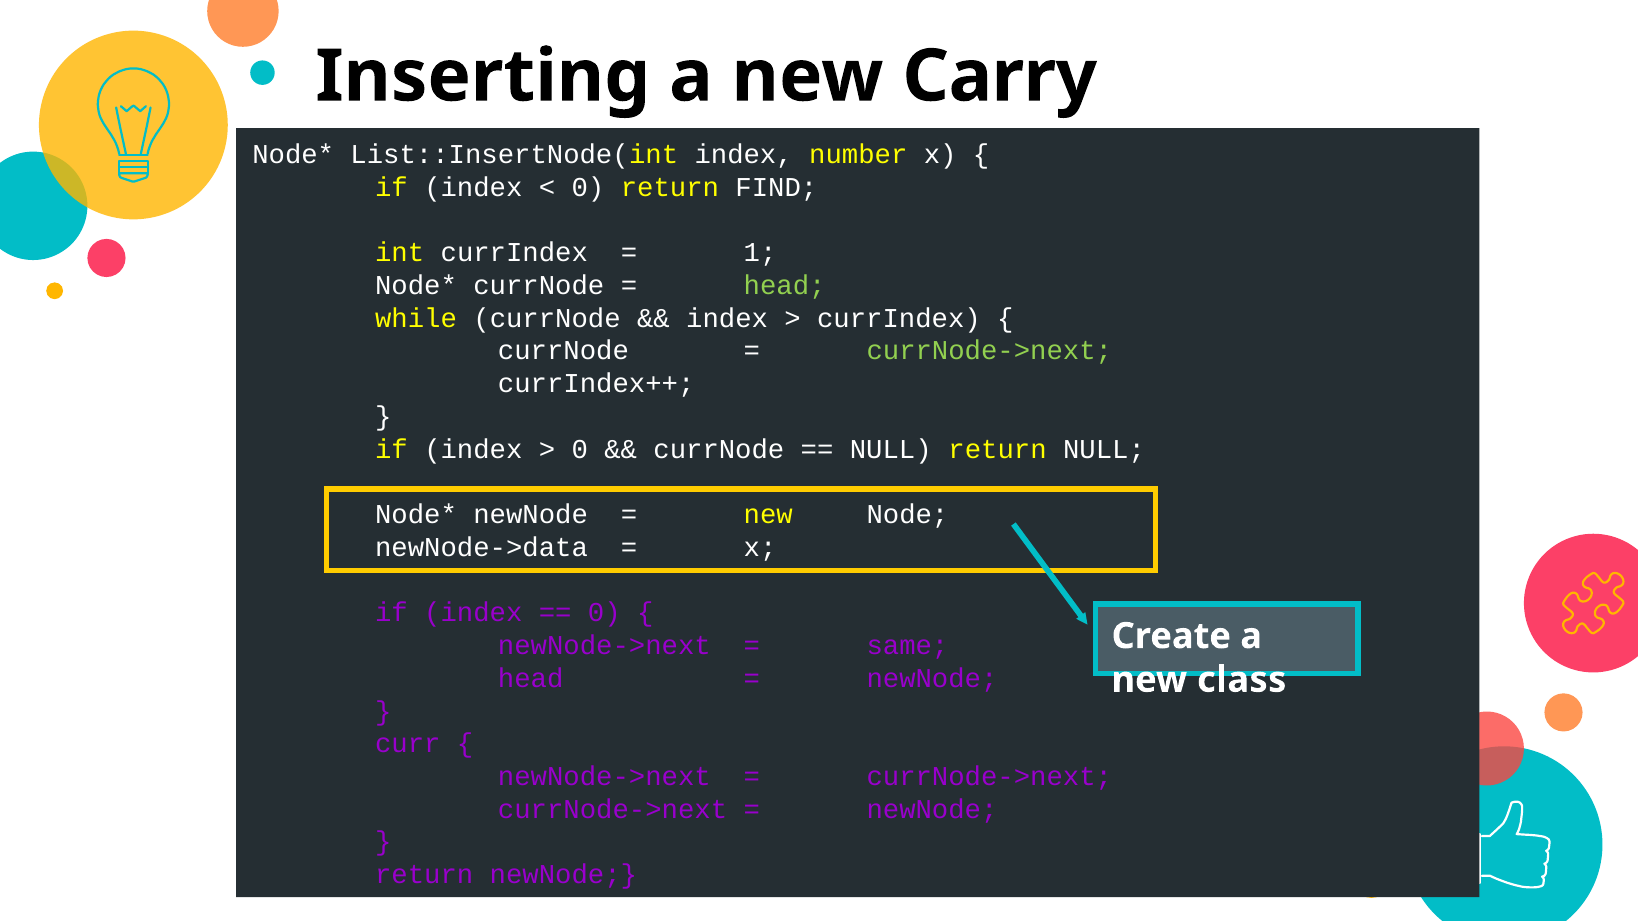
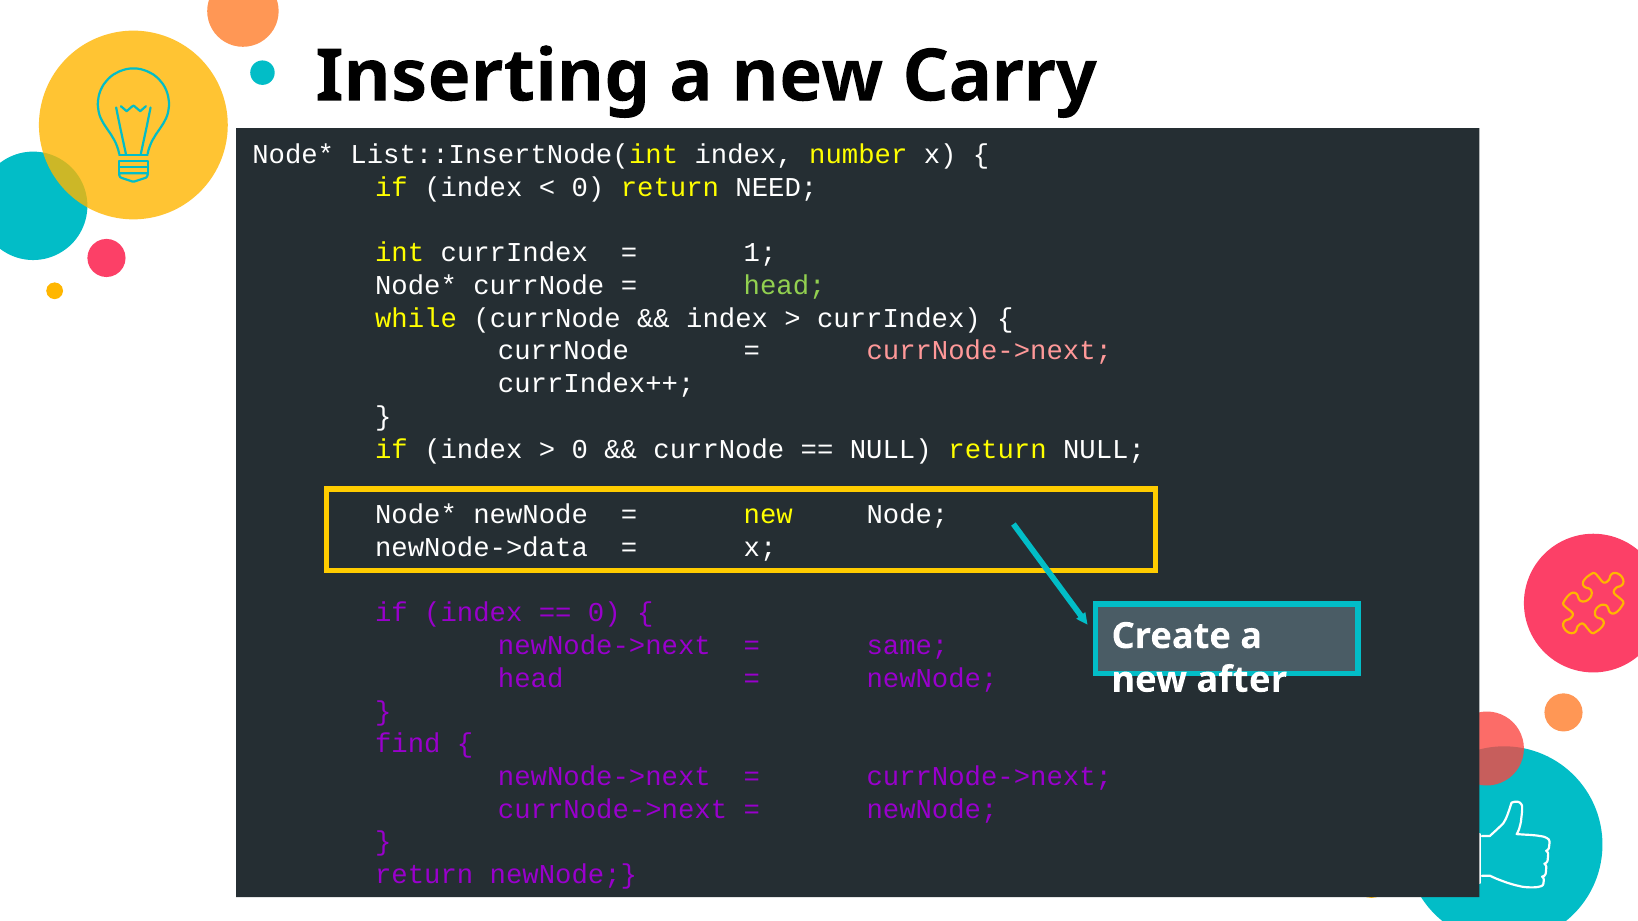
FIND: FIND -> NEED (776, 187)
currNode->next colour: light green -> pink (989, 351)
class: class -> after (1242, 680)
curr: curr -> find (408, 744)
